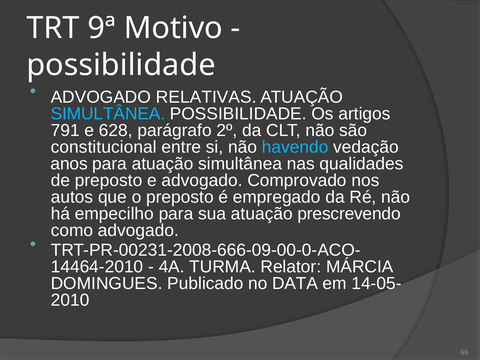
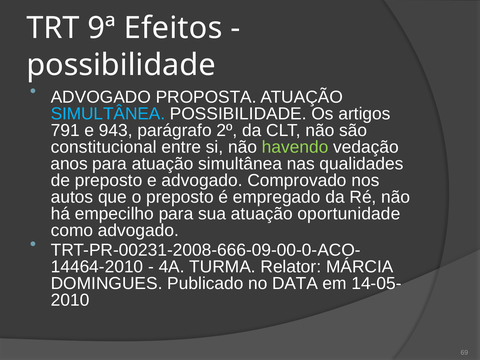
Motivo: Motivo -> Efeitos (173, 28)
RELATIVAS: RELATIVAS -> PROPOSTA (206, 97)
628: 628 -> 943 (116, 131)
havendo colour: light blue -> light green (295, 147)
prescrevendo: prescrevendo -> oportunidade (349, 214)
